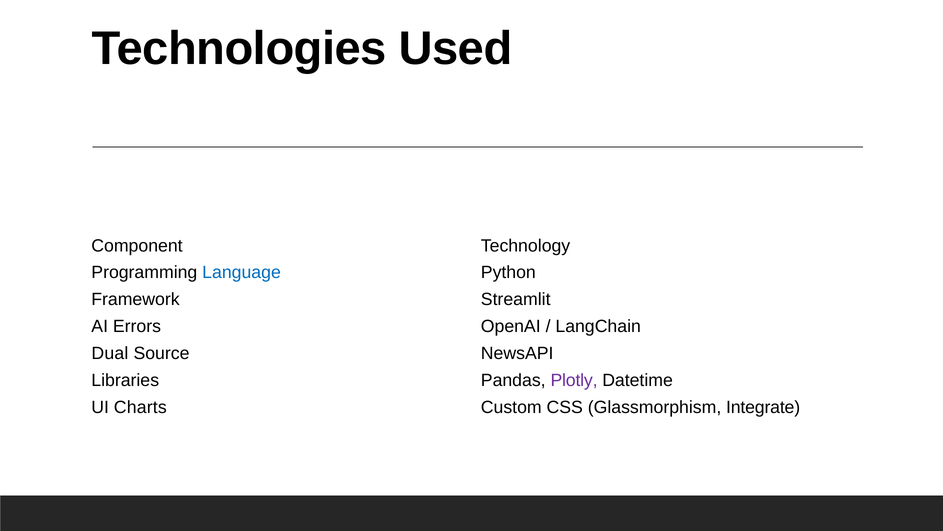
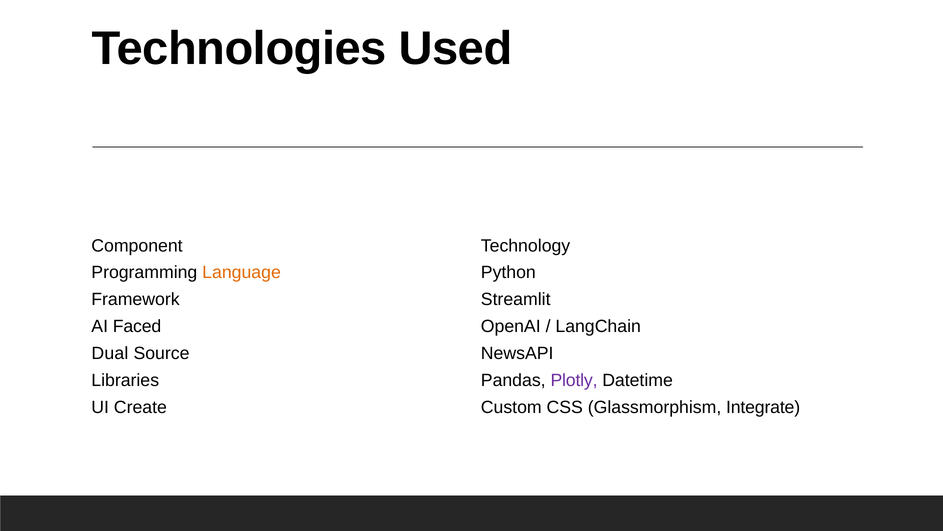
Language colour: blue -> orange (242, 272)
Errors: Errors -> Faced (137, 326)
Charts: Charts -> Create (140, 407)
